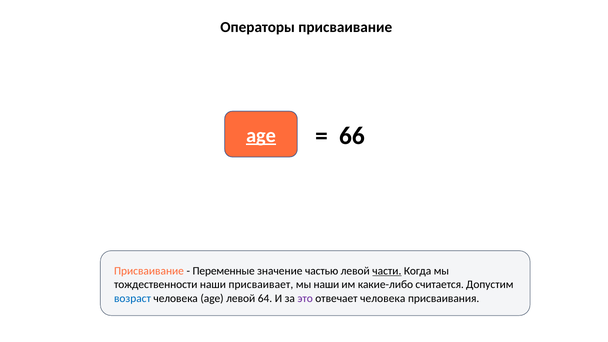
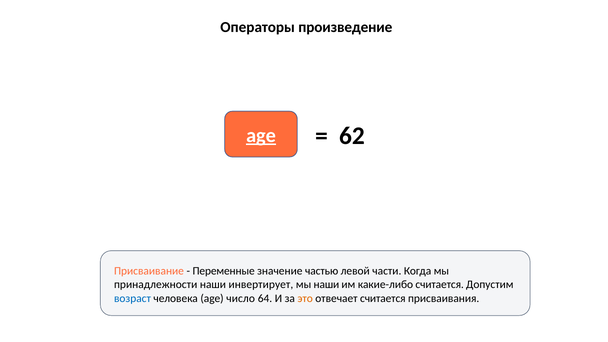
Операторы присваивание: присваивание -> произведение (345, 27)
66: 66 -> 62 (352, 136)
части underline: present -> none (387, 271)
тождественности: тождественности -> принадлежности (156, 285)
присваивает: присваивает -> инвертирует (261, 285)
age левой: левой -> число (241, 298)
это colour: purple -> orange (305, 298)
отвечает человека: человека -> считается (383, 298)
